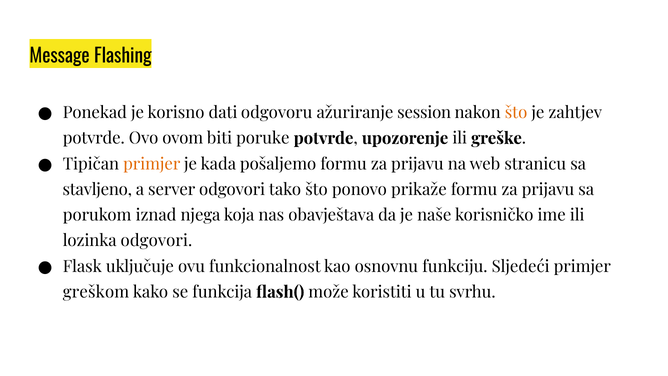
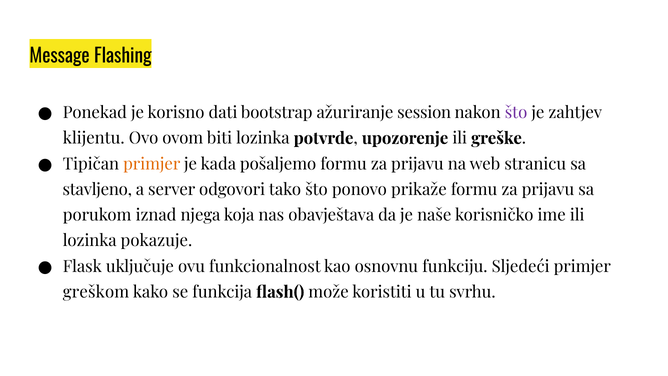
odgovoru: odgovoru -> bootstrap (277, 113)
što colour: orange -> purple (516, 113)
potvrde: potvrde -> klijentu (94, 138)
biti poruke: poruke -> lozinka (263, 138)
lozinka odgovori: odgovori -> pokazuje (156, 241)
